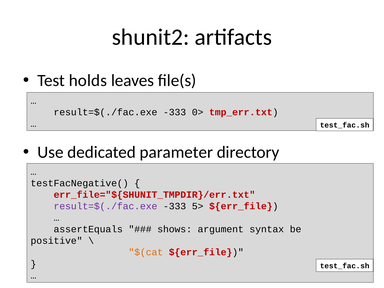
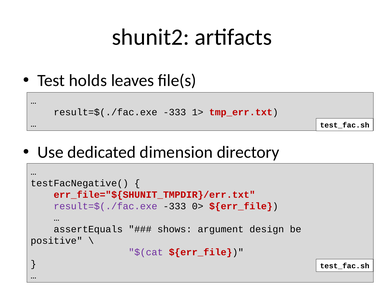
0>: 0> -> 1> (198, 112)
parameter: parameter -> dimension (176, 152)
5>: 5> -> 0> (198, 206)
syntax: syntax -> design (267, 229)
$(cat colour: orange -> purple (146, 252)
